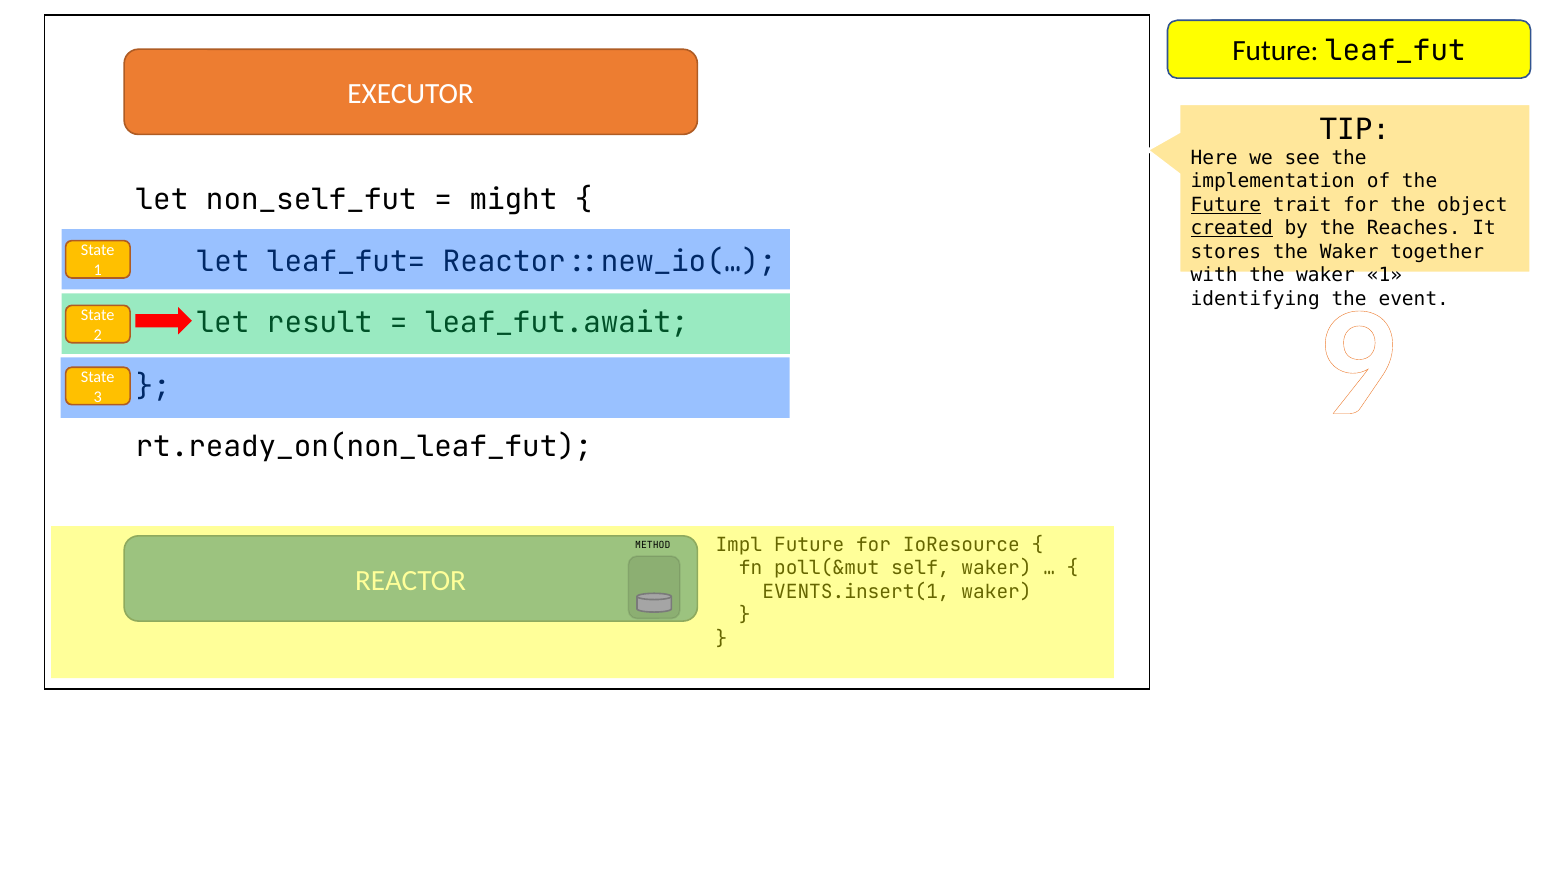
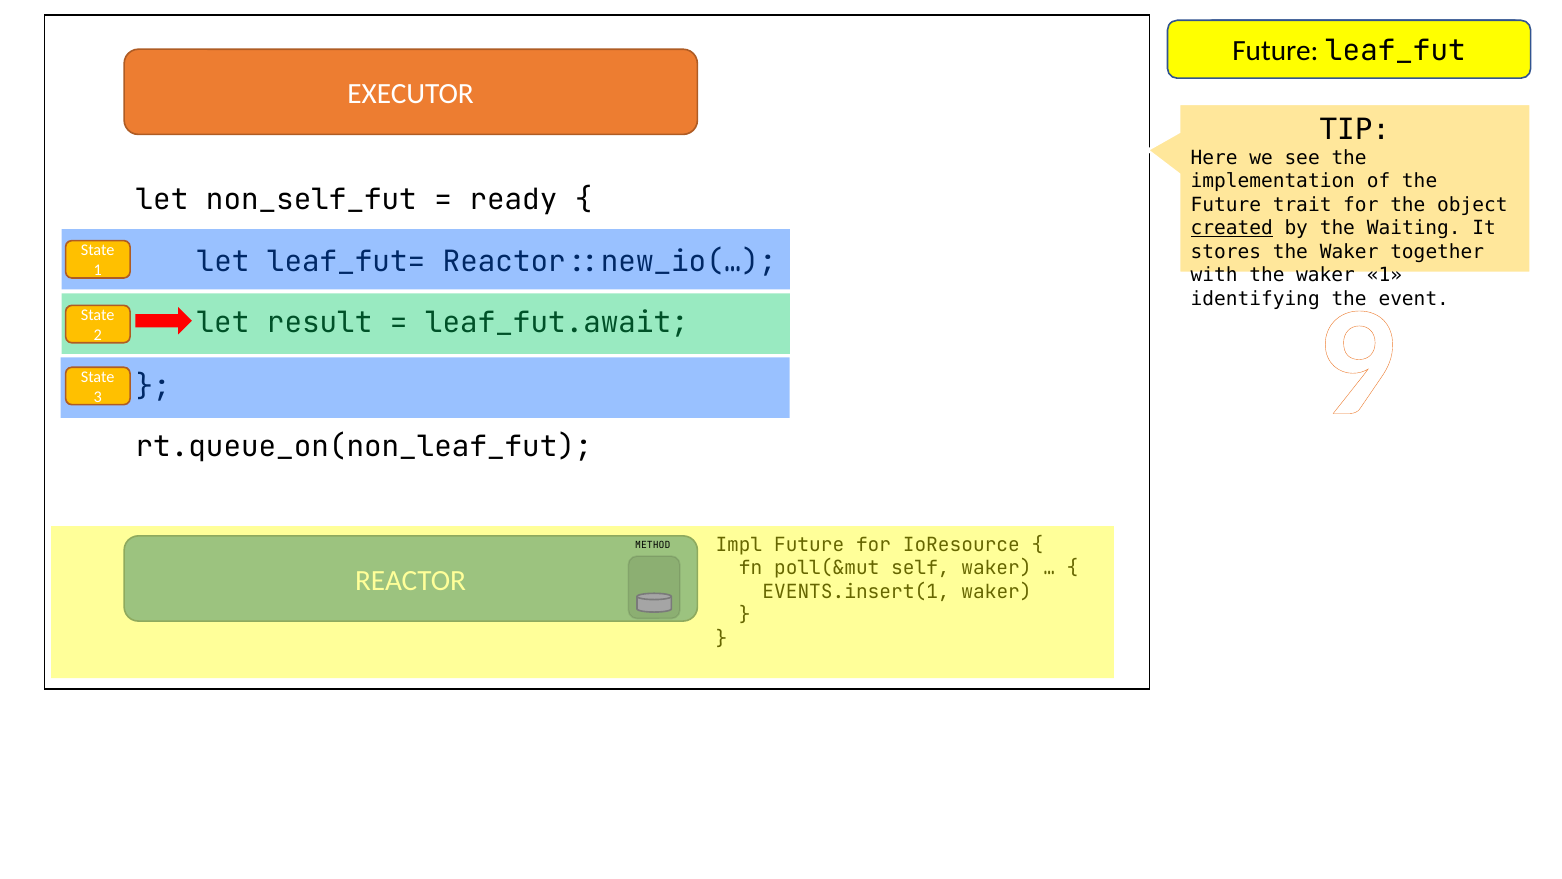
might: might -> ready (513, 199)
Future underline: present -> none (1226, 205)
Reaches: Reaches -> Waiting (1414, 228)
rt.ready_on(non_leaf_fut: rt.ready_on(non_leaf_fut -> rt.queue_on(non_leaf_fut (364, 447)
